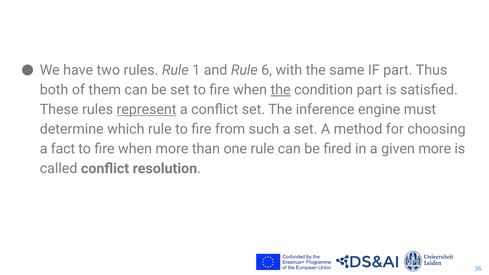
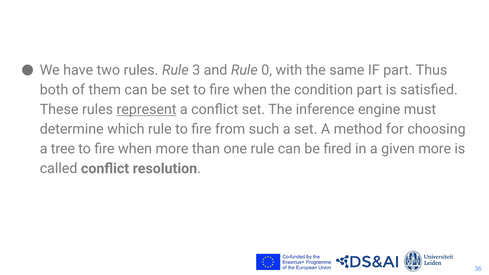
1: 1 -> 3 (196, 70)
6: 6 -> 0 (267, 70)
the underline: present -> none (281, 90)
fact: fact -> tree (63, 149)
